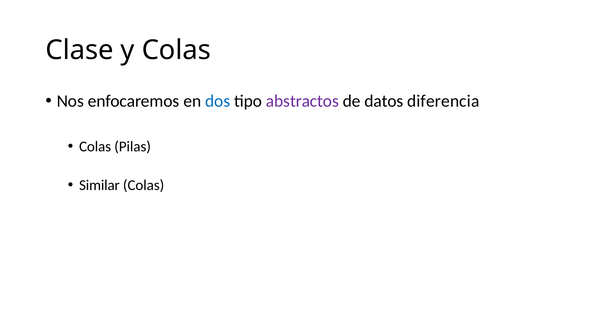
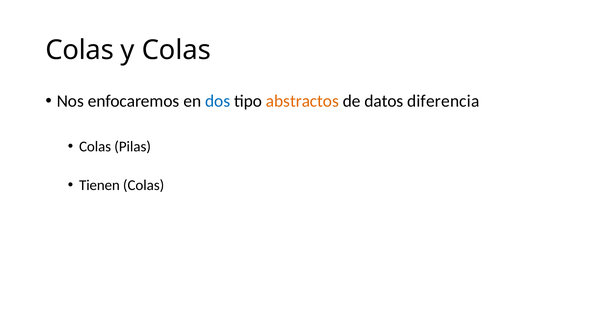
Clase: Clase -> Colas (80, 50)
abstractos colour: purple -> orange (302, 101)
Similar: Similar -> Tienen (99, 185)
